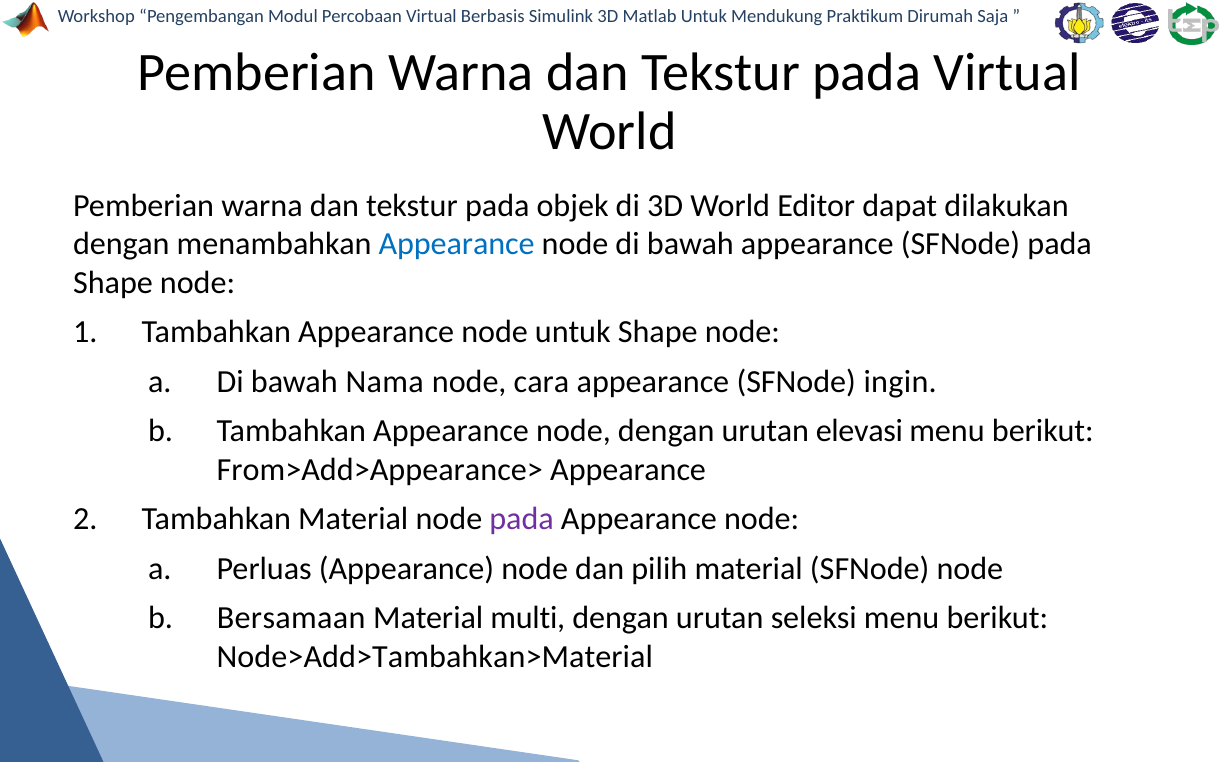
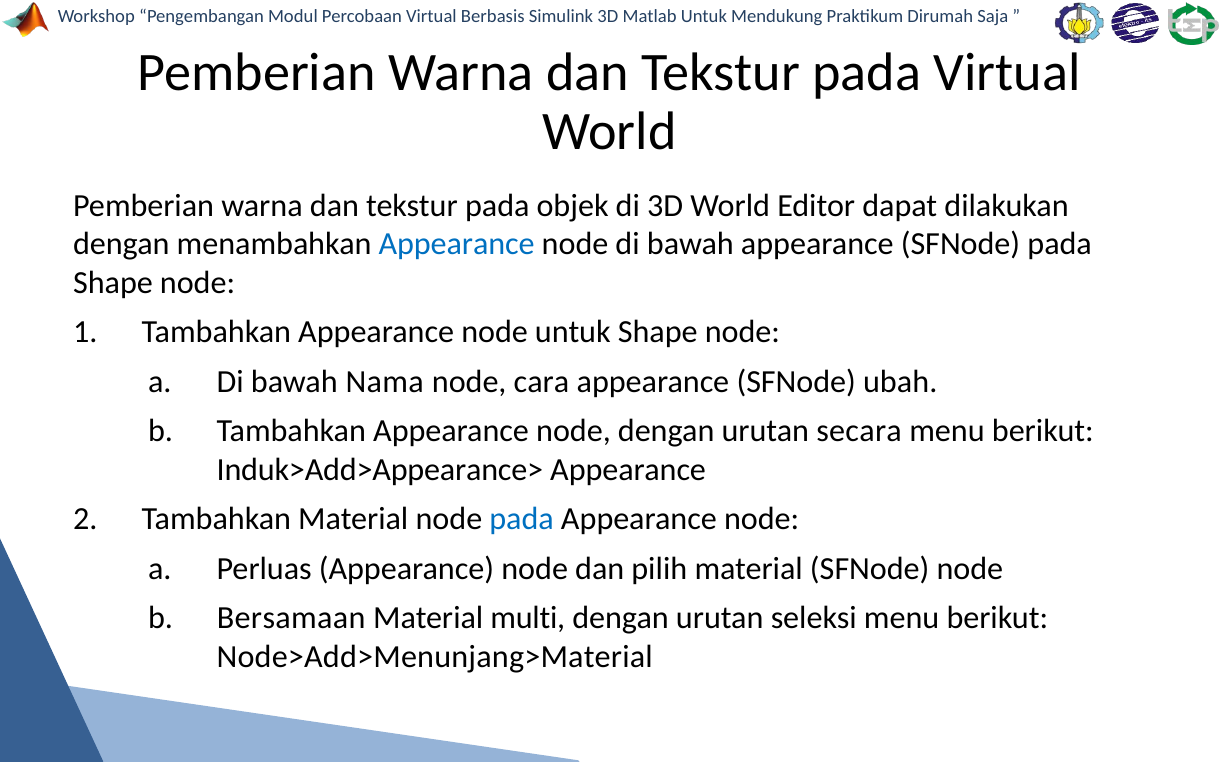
ingin: ingin -> ubah (900, 381)
elevasi: elevasi -> secara (859, 431)
From>Add>Appearance>: From>Add>Appearance> -> Induk>Add>Appearance> (380, 469)
pada colour: purple -> blue (522, 519)
Node>Add>Tambahkan>Material: Node>Add>Tambahkan>Material -> Node>Add>Menunjang>Material (435, 656)
